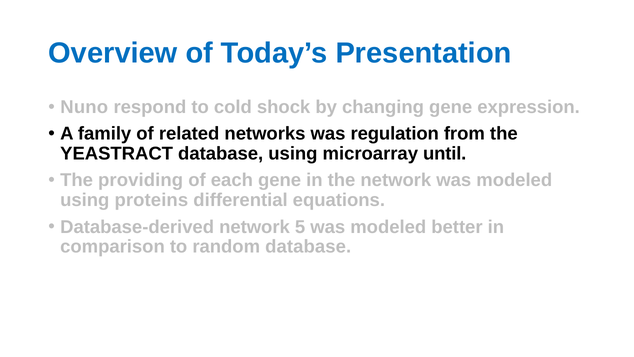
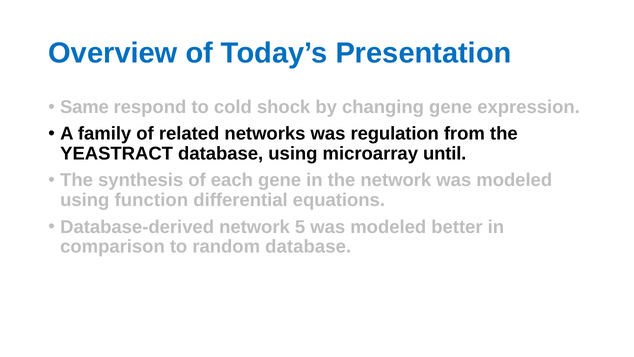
Nuno: Nuno -> Same (84, 107)
providing: providing -> synthesis (141, 180)
proteins: proteins -> function (151, 200)
